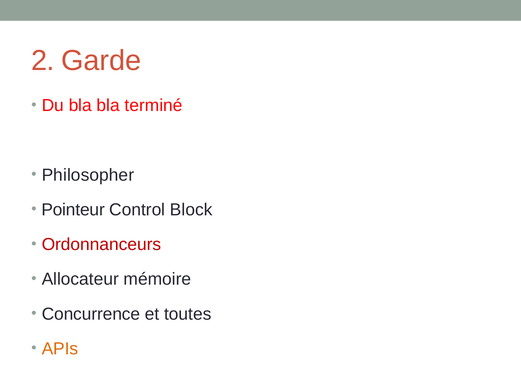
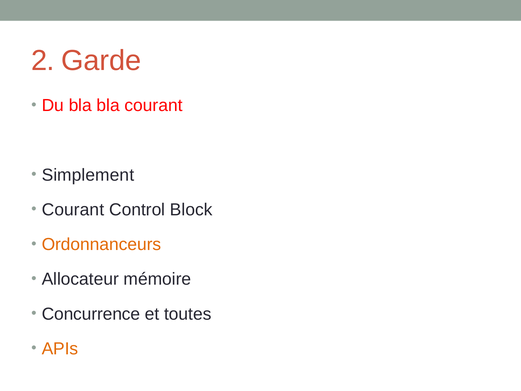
bla terminé: terminé -> courant (154, 105)
Philosopher: Philosopher -> Simplement (88, 175)
Pointeur: Pointeur -> Courant (73, 210)
Ordonnanceurs colour: red -> orange (101, 244)
